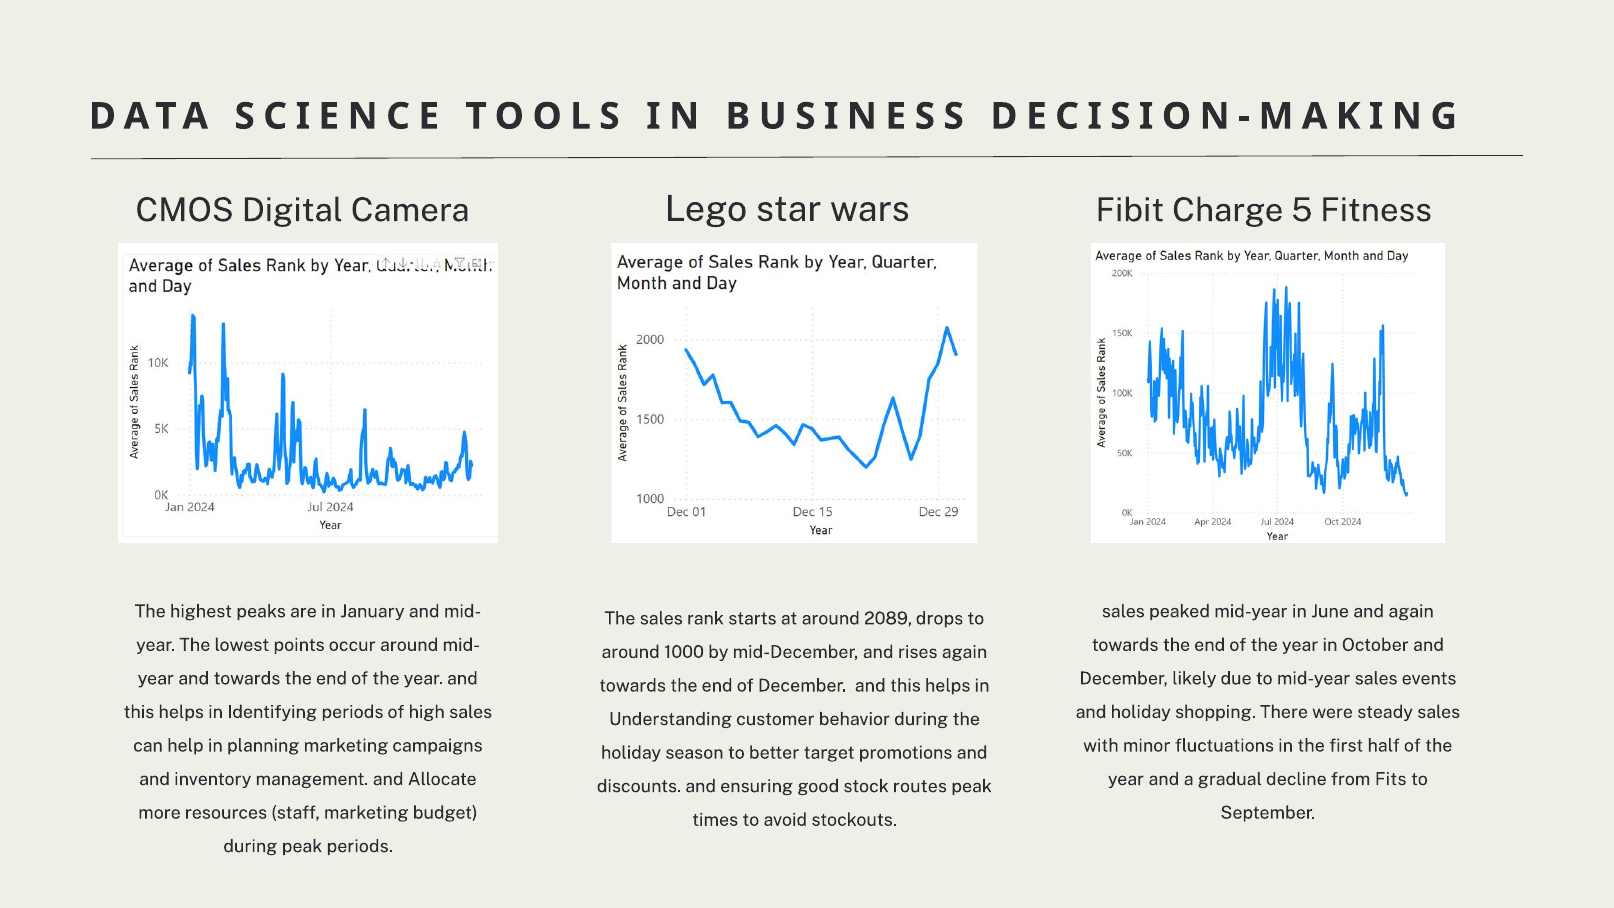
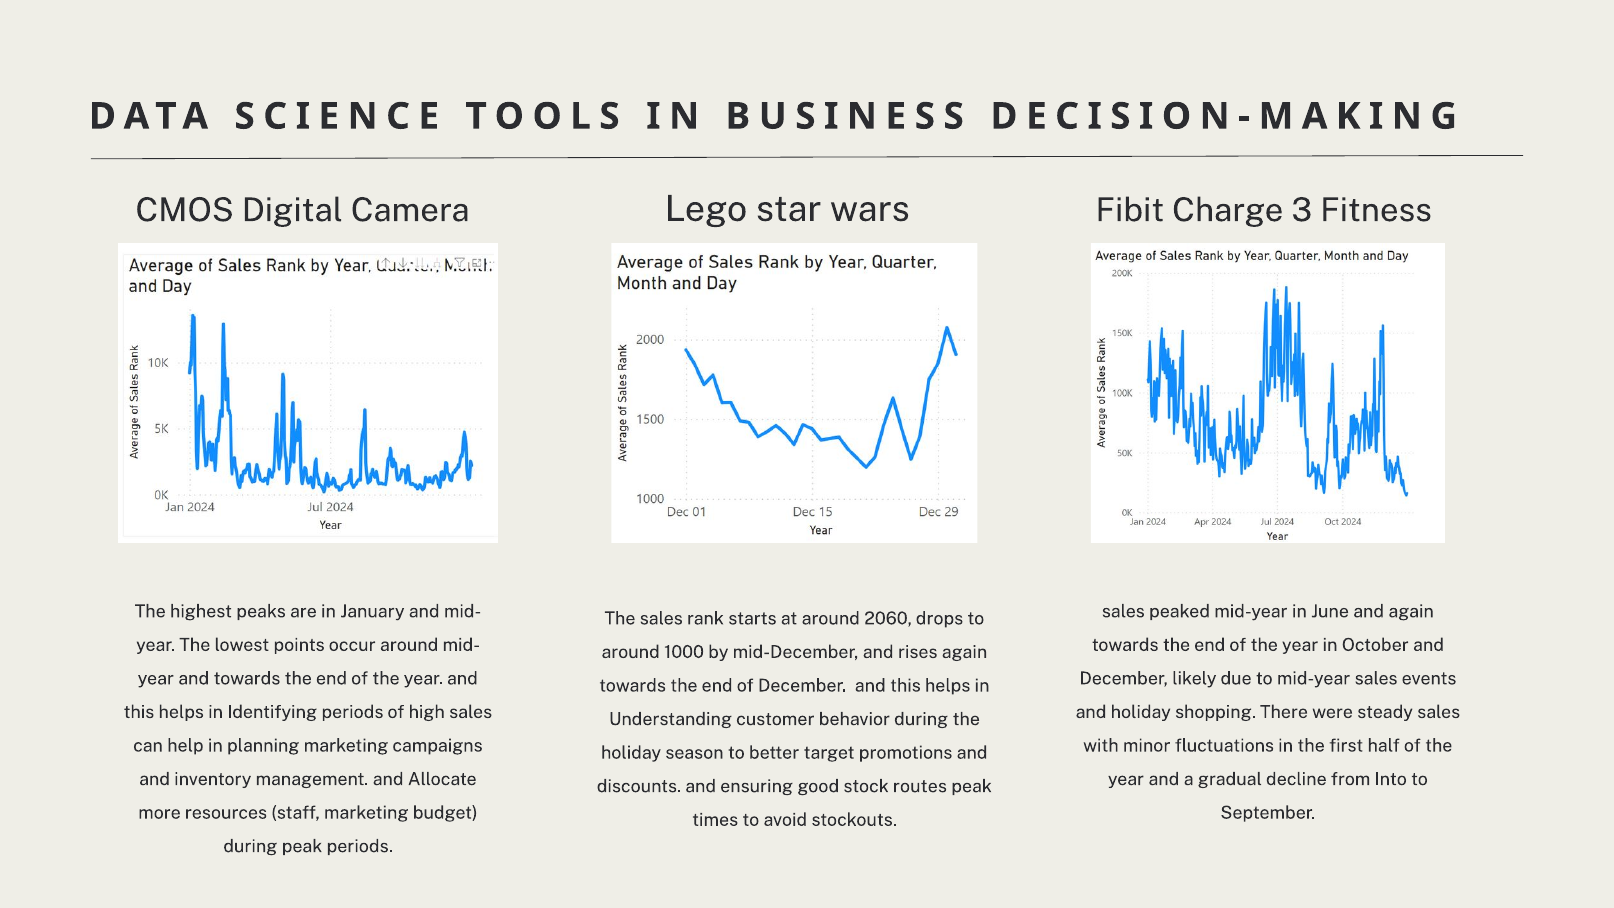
5: 5 -> 3 (1302, 210)
2089: 2089 -> 2060 (888, 618)
Fits: Fits -> Into (1391, 779)
